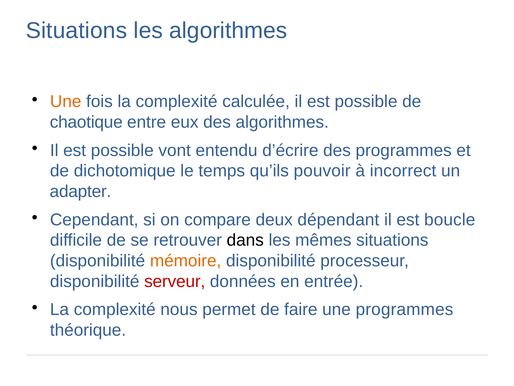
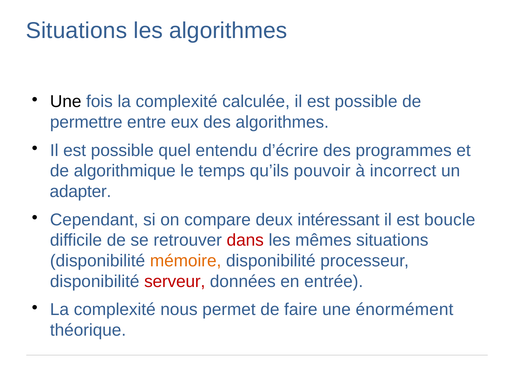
Une colour: orange -> black (66, 101)
chaotique: chaotique -> permettre (86, 122)
vont: vont -> quel (175, 150)
dichotomique: dichotomique -> algorithmique (125, 171)
dépendant: dépendant -> intéressant (339, 219)
dans colour: black -> red (245, 240)
une programmes: programmes -> énormément (405, 309)
